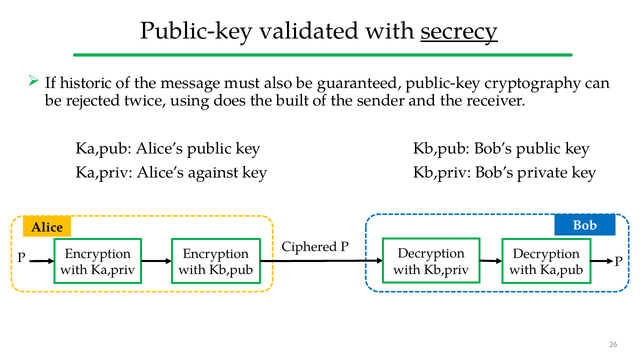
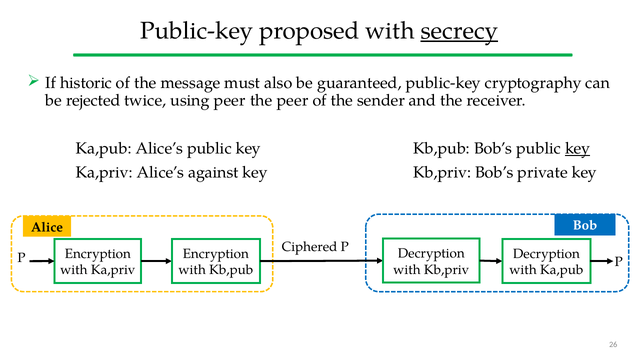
validated: validated -> proposed (309, 31)
using does: does -> peer (230, 101)
the built: built -> peer (292, 101)
key underline: none -> present (578, 149)
